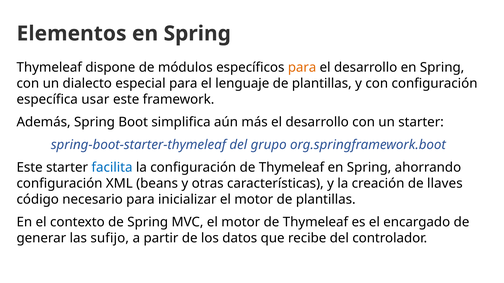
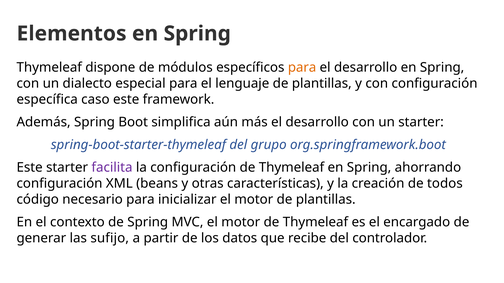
usar: usar -> caso (95, 100)
facilita colour: blue -> purple (112, 168)
llaves: llaves -> todos (445, 184)
